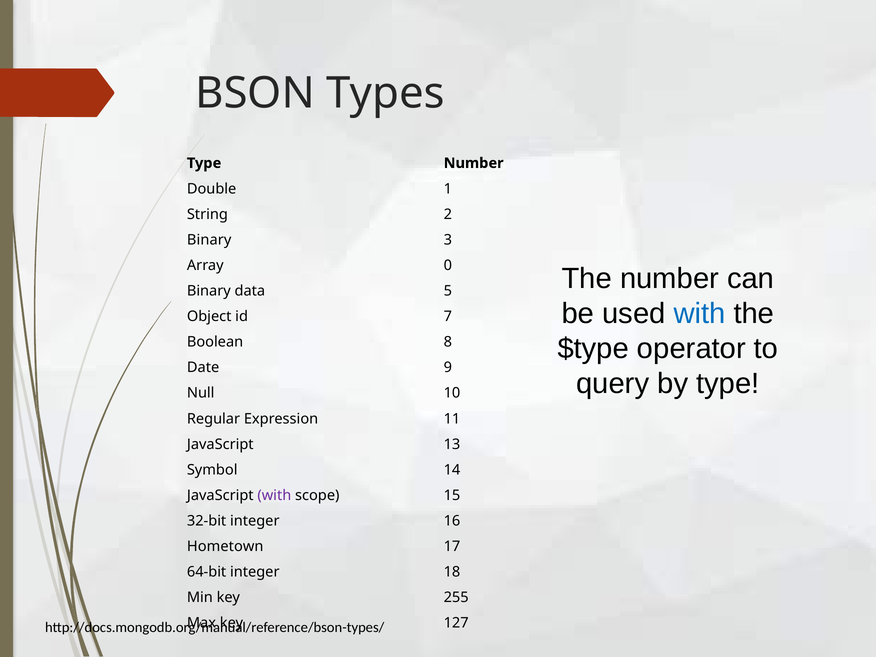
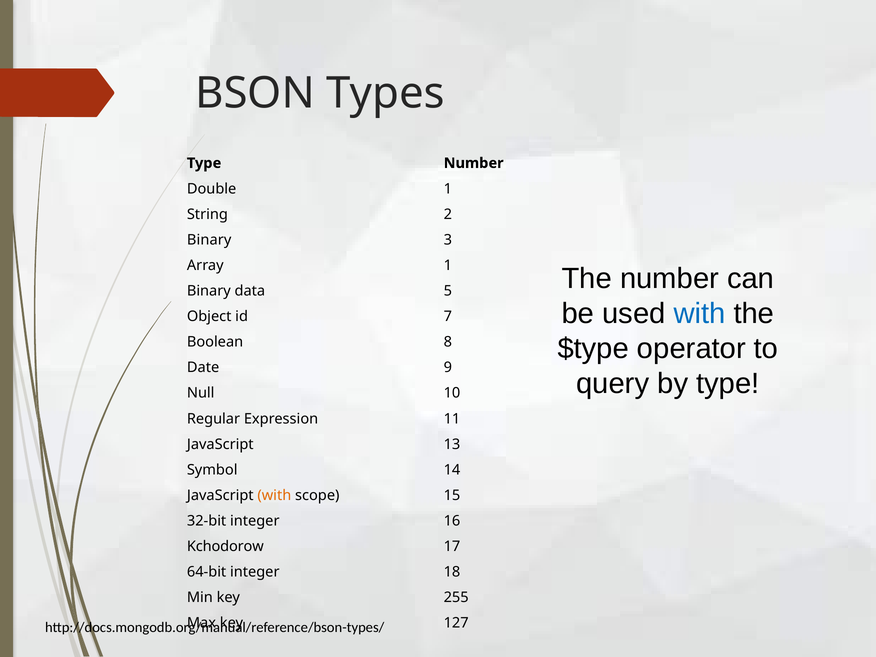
Array 0: 0 -> 1 (448, 265)
with colour: purple -> orange (274, 495)
Hometown: Hometown -> Kchodorow (225, 546)
